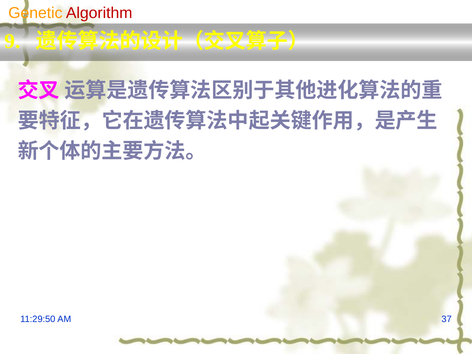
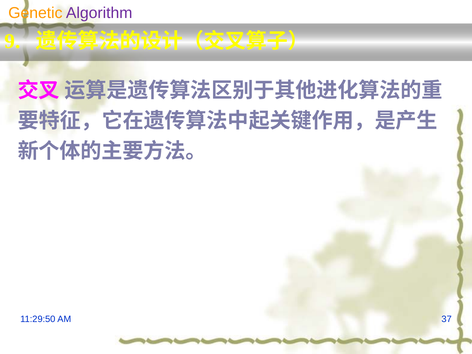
Algorithm colour: red -> purple (99, 13)
